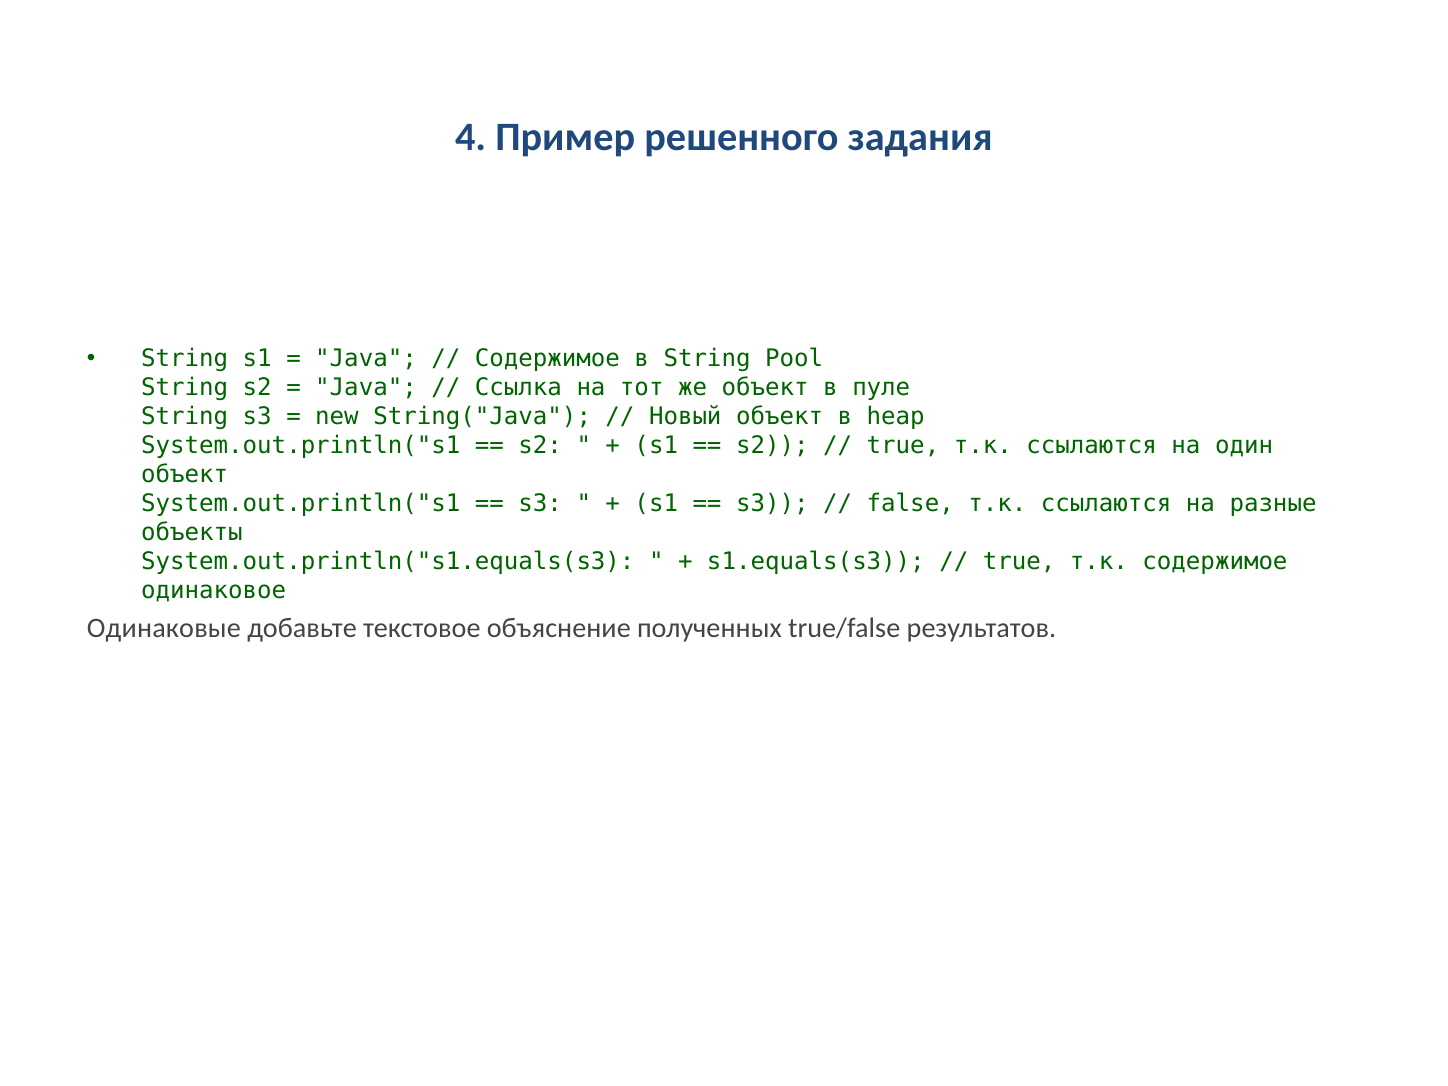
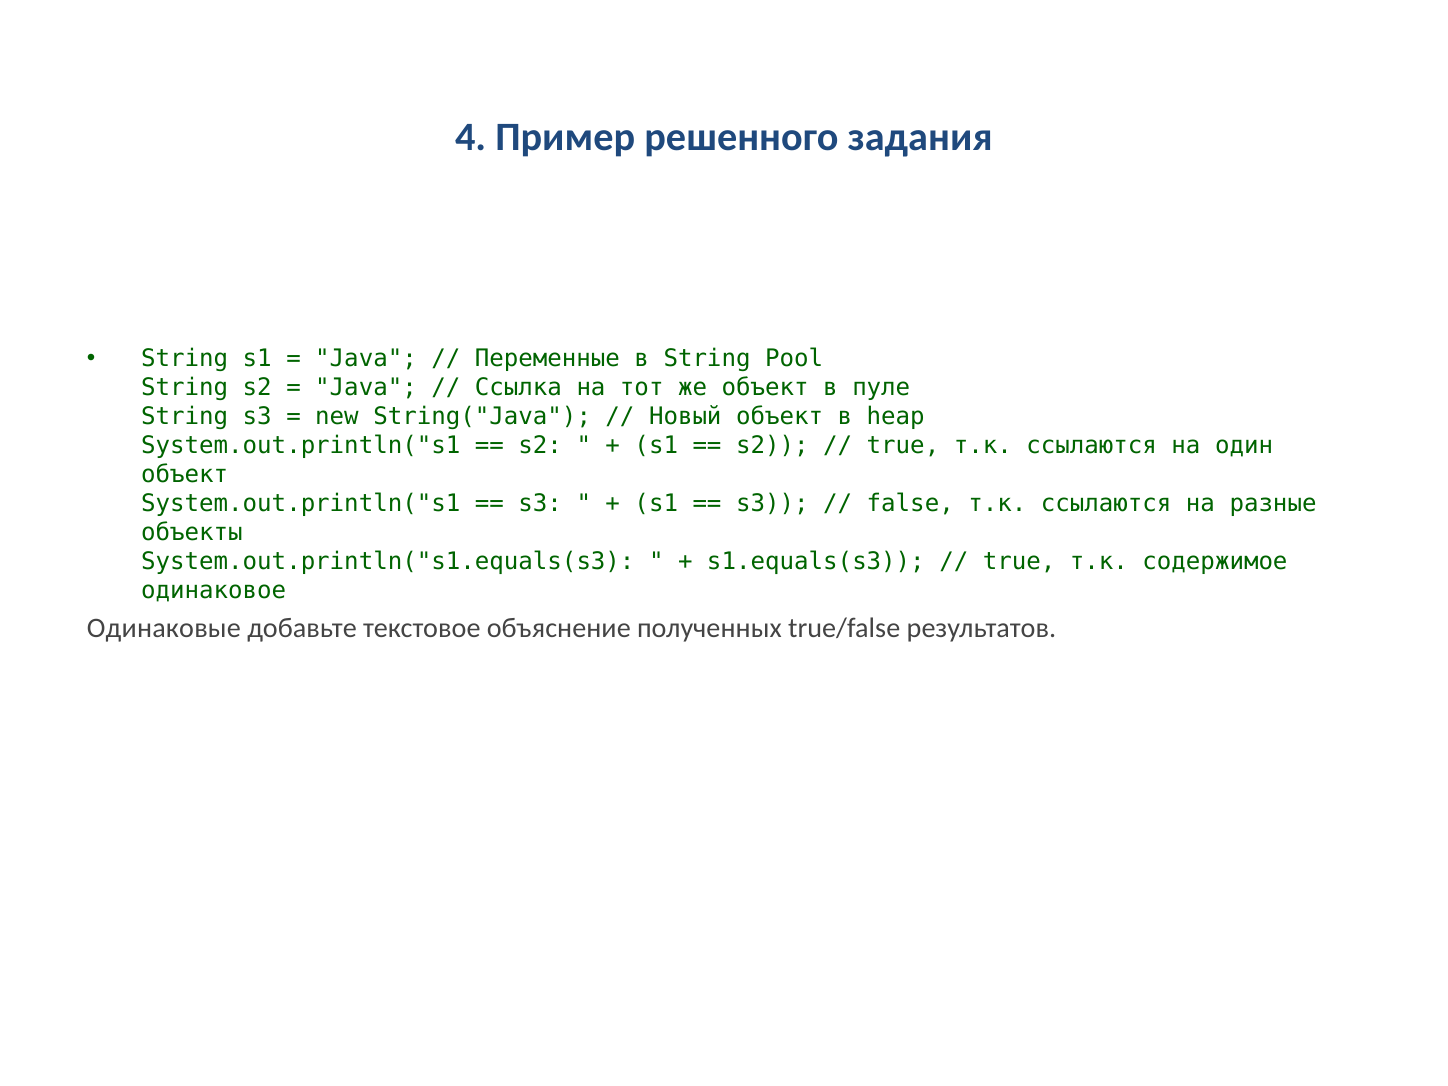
Содержимое: Содержимое -> Переменные (547, 359)
